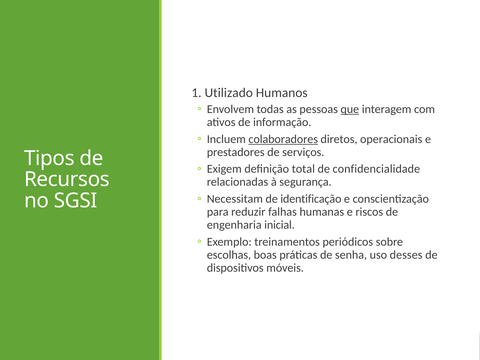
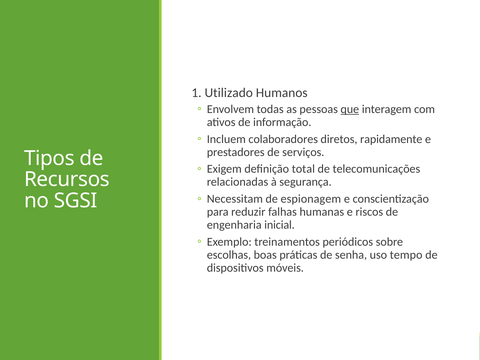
colaboradores underline: present -> none (283, 139)
operacionais: operacionais -> rapidamente (391, 139)
confidencialidade: confidencialidade -> telecomunicações (376, 169)
identificação: identificação -> espionagem (311, 199)
desses: desses -> tempo (406, 255)
